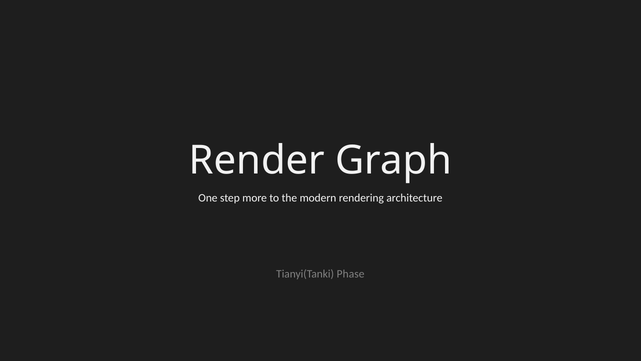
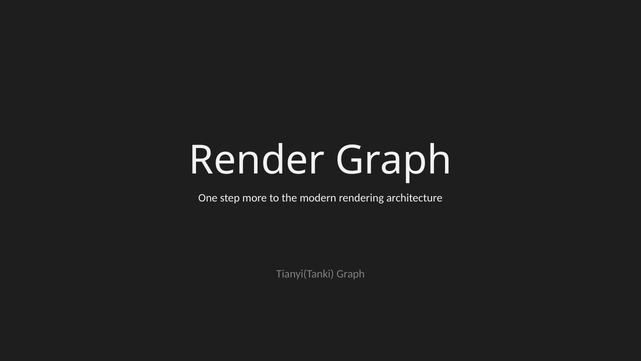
Tianyi(Tanki Phase: Phase -> Graph (351, 274)
